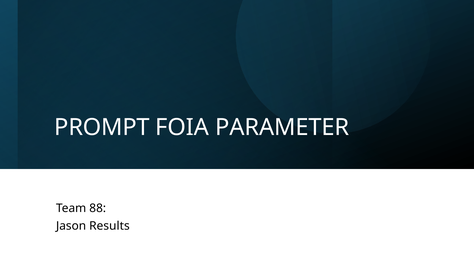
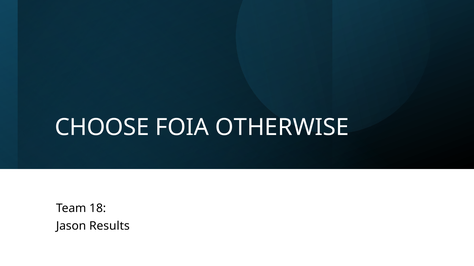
PROMPT: PROMPT -> CHOOSE (102, 128)
PARAMETER: PARAMETER -> OTHERWISE (282, 128)
88: 88 -> 18 (98, 209)
